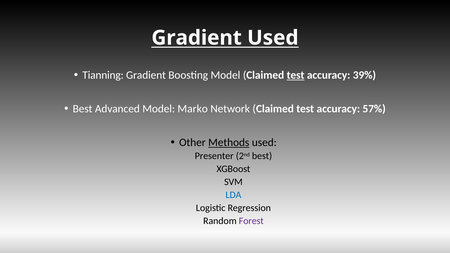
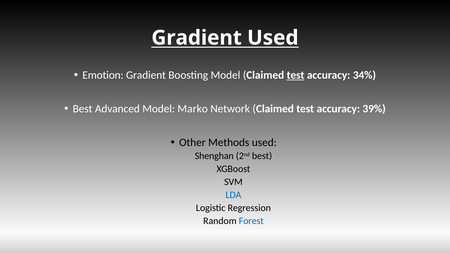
Tianning: Tianning -> Emotion (103, 75)
39%: 39% -> 34% (364, 75)
57%: 57% -> 39% (374, 109)
Methods underline: present -> none (229, 142)
Presenter: Presenter -> Shenghan (214, 156)
Forest colour: purple -> blue (251, 221)
